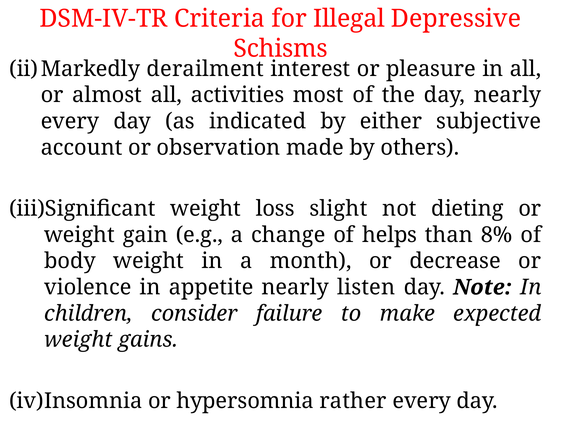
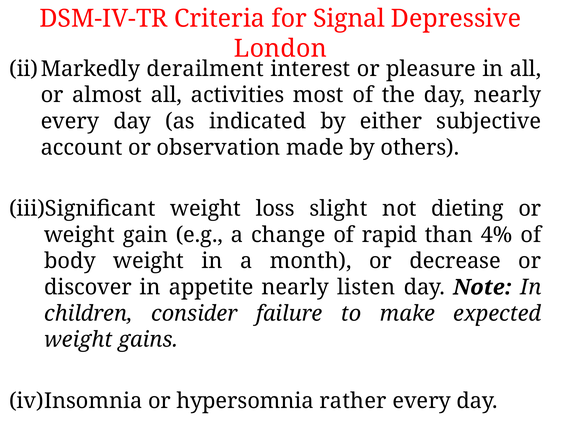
Illegal: Illegal -> Signal (349, 19)
Schisms: Schisms -> London (280, 48)
helps: helps -> rapid (390, 235)
8%: 8% -> 4% (497, 235)
violence: violence -> discover (88, 287)
